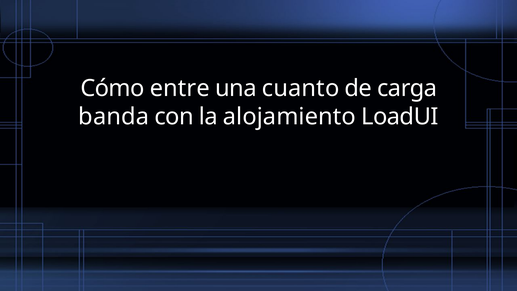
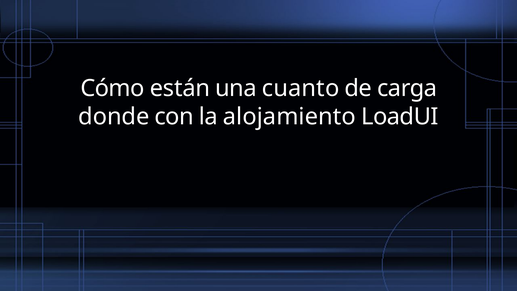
entre: entre -> están (180, 88)
banda: banda -> donde (114, 117)
